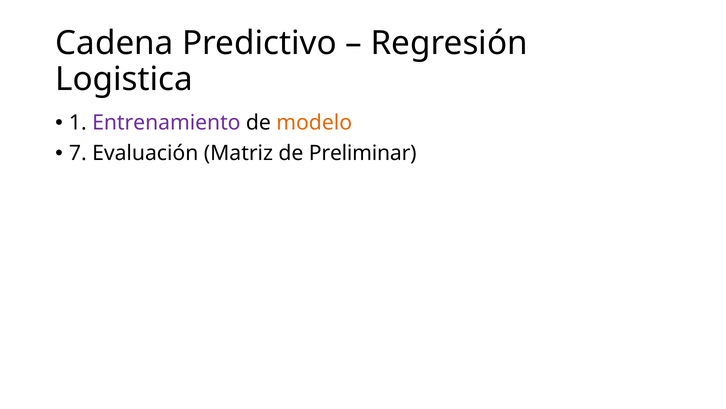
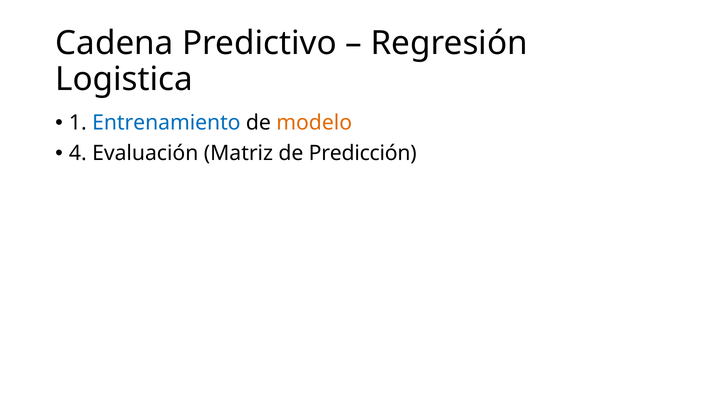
Entrenamiento colour: purple -> blue (166, 123)
7: 7 -> 4 (78, 153)
Preliminar: Preliminar -> Predicción (363, 153)
